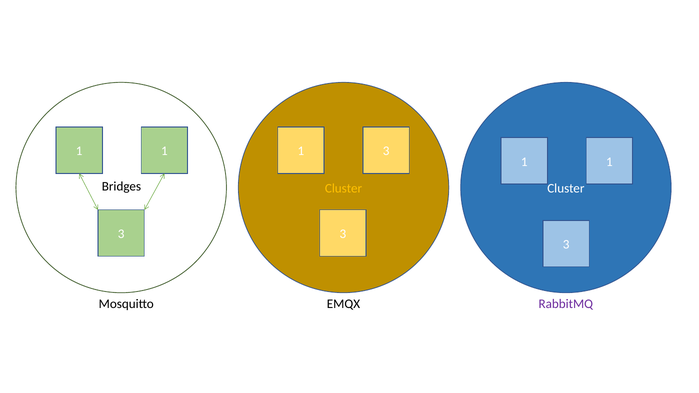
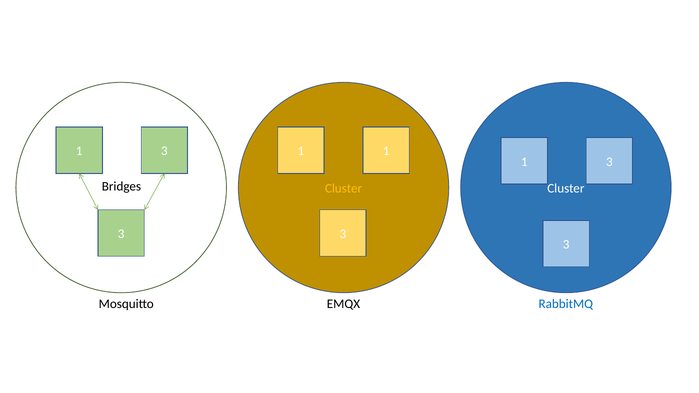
1: 1 -> 3 (164, 151)
3: 3 -> 1 (386, 151)
1: 1 -> 3 (609, 162)
RabbitMQ colour: purple -> blue (566, 304)
